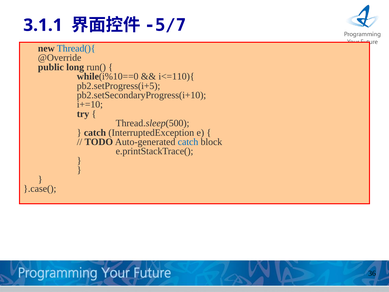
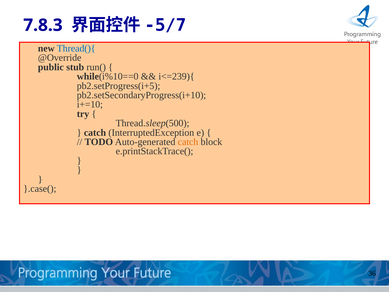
3.1.1: 3.1.1 -> 7.8.3 (43, 25)
long: long -> stub (75, 67)
i<=110){: i<=110){ -> i<=239){ (177, 76)
catch colour: blue -> orange (188, 142)
